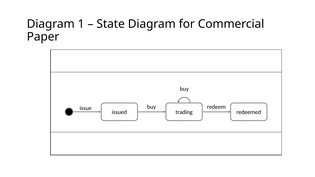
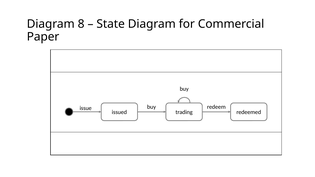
1: 1 -> 8 (81, 24)
